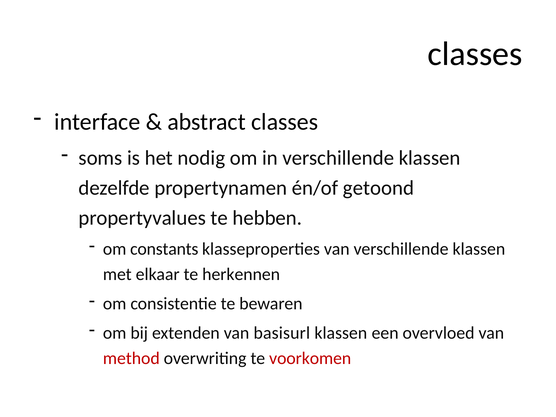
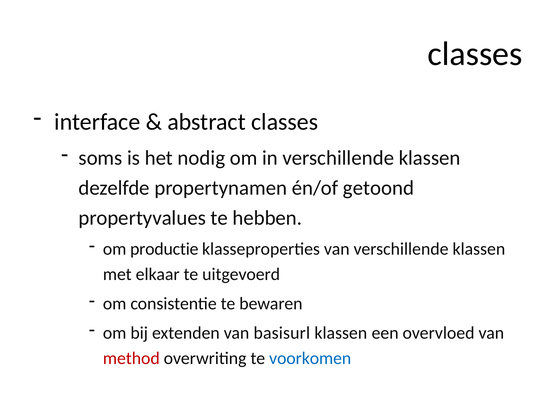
constants: constants -> productie (164, 249)
herkennen: herkennen -> uitgevoerd (241, 274)
voorkomen colour: red -> blue (310, 358)
